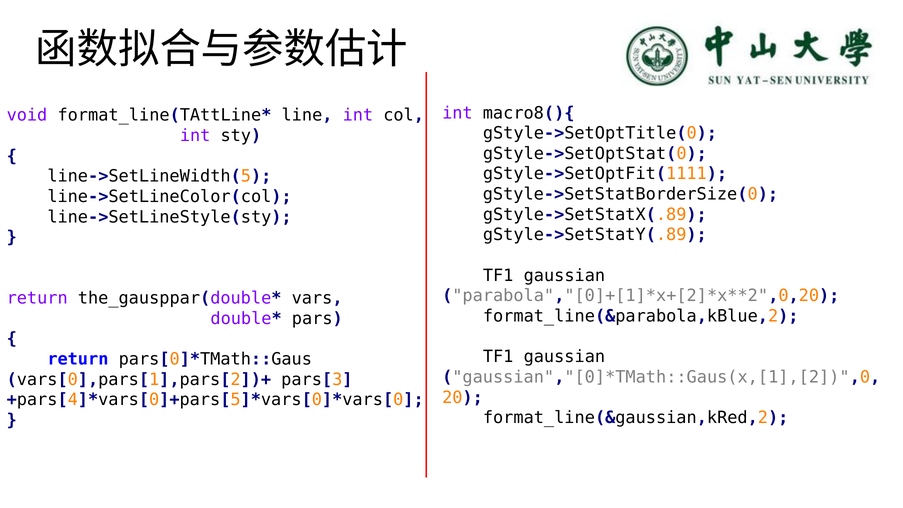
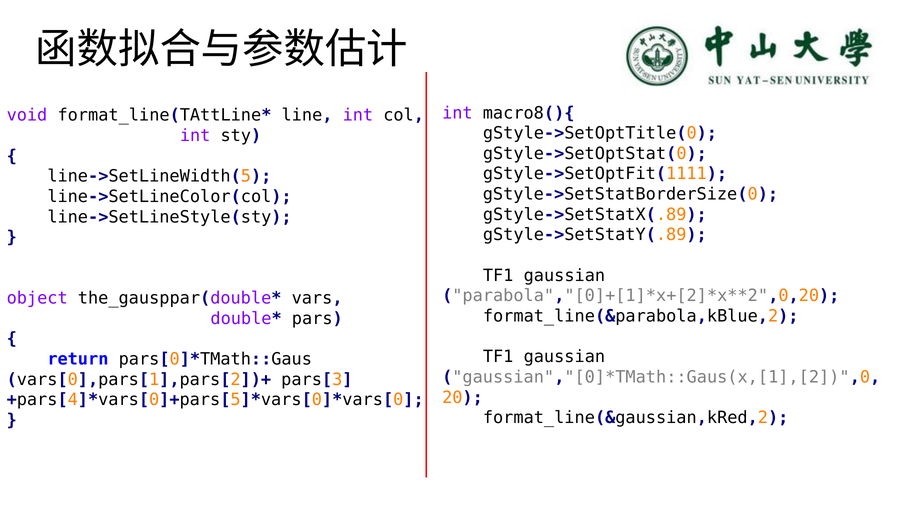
return: return -> object (37, 298)
